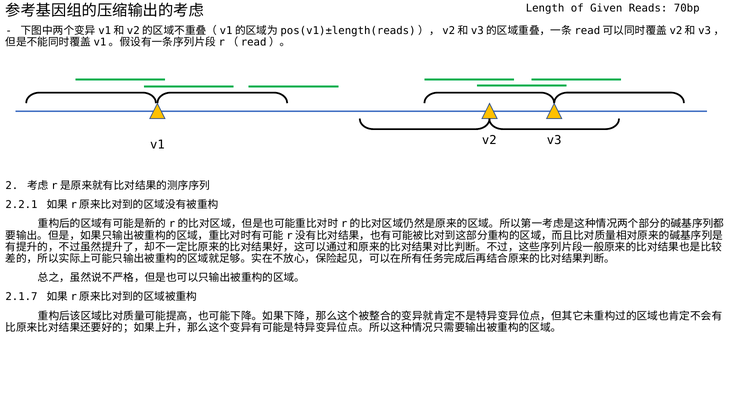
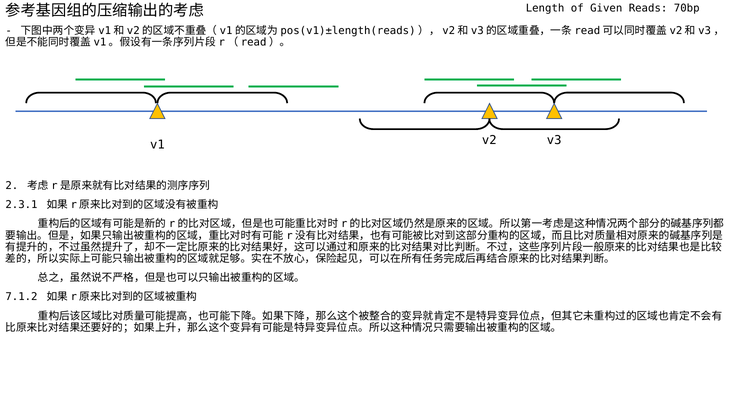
2.2.1: 2.2.1 -> 2.3.1 (21, 205)
2.1.7: 2.1.7 -> 7.1.2 (21, 297)
